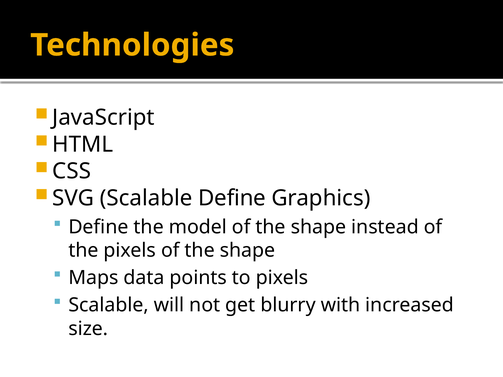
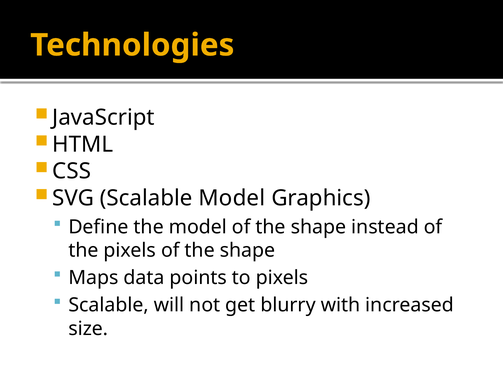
Scalable Define: Define -> Model (232, 198)
